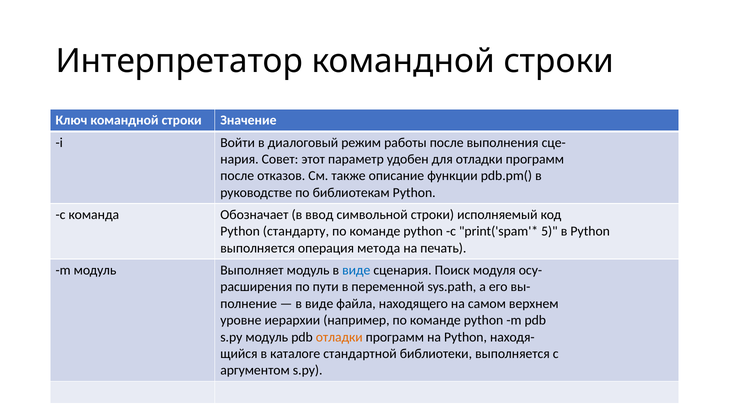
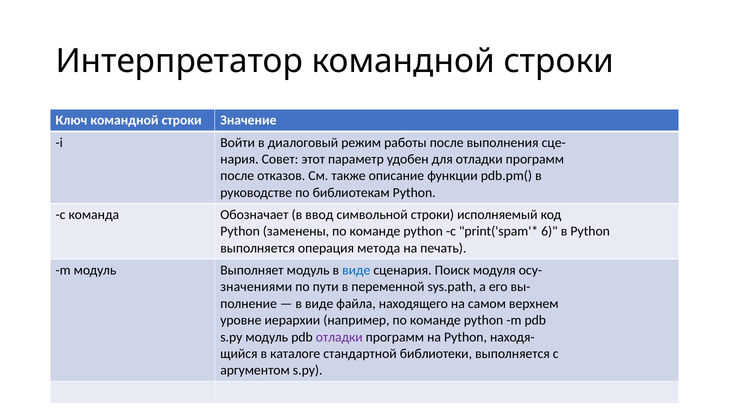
стандарту: стандарту -> заменены (296, 231)
5: 5 -> 6 (549, 231)
расширения: расширения -> значениями (256, 287)
отладки colour: orange -> purple (339, 337)
